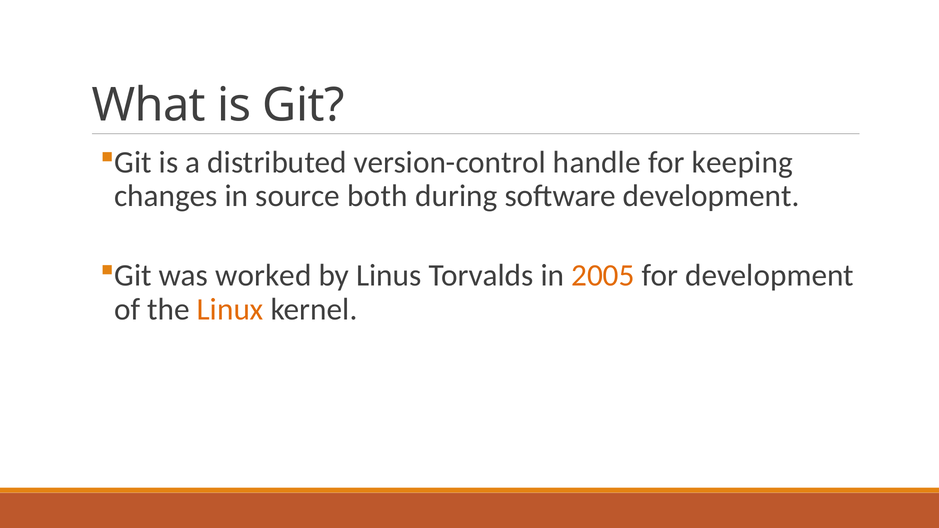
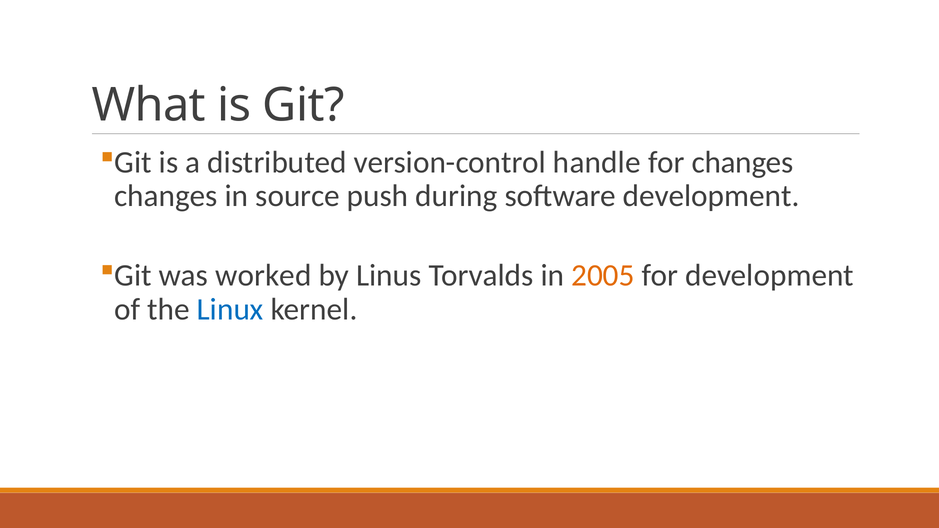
for keeping: keeping -> changes (743, 162)
both: both -> push (378, 196)
Linux colour: orange -> blue (230, 309)
